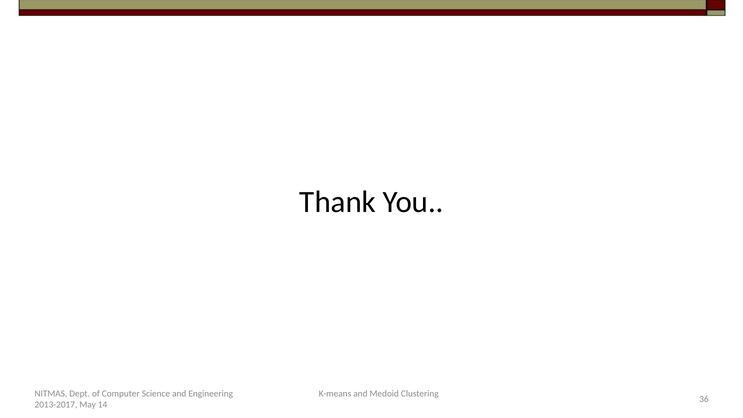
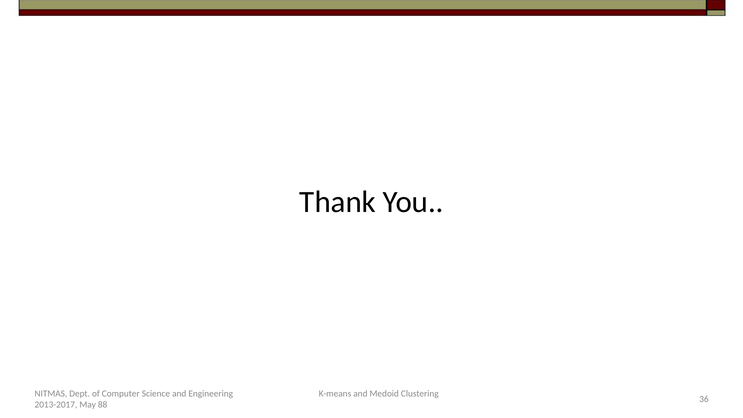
14: 14 -> 88 (103, 405)
